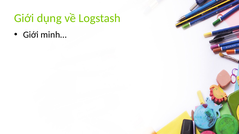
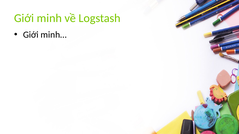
dụng: dụng -> minh (49, 18)
